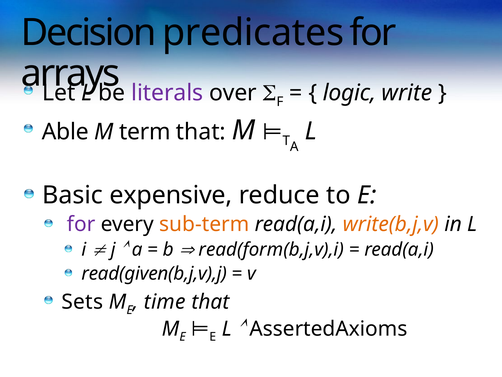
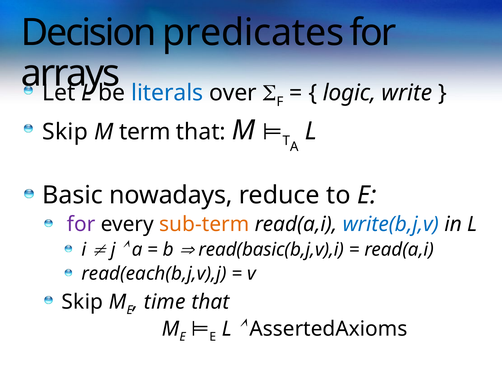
literals colour: purple -> blue (167, 93)
Able: Able -> Skip (65, 132)
expensive: expensive -> nowadays (171, 195)
write(b,j,v colour: orange -> blue (391, 224)
read(form(b,j,v),i: read(form(b,j,v),i -> read(basic(b,j,v),i (271, 249)
read(given(b,j,v),j: read(given(b,j,v),j -> read(each(b,j,v),j (154, 273)
Sets: Sets -> Skip (82, 302)
